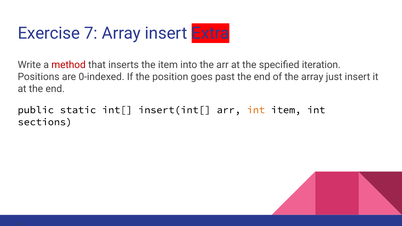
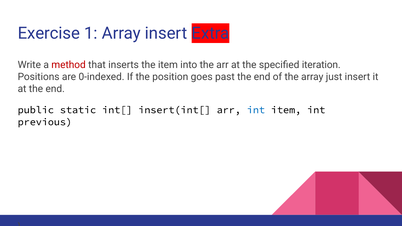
7: 7 -> 1 (91, 33)
int colour: orange -> blue (256, 110)
sections: sections -> previous (45, 122)
